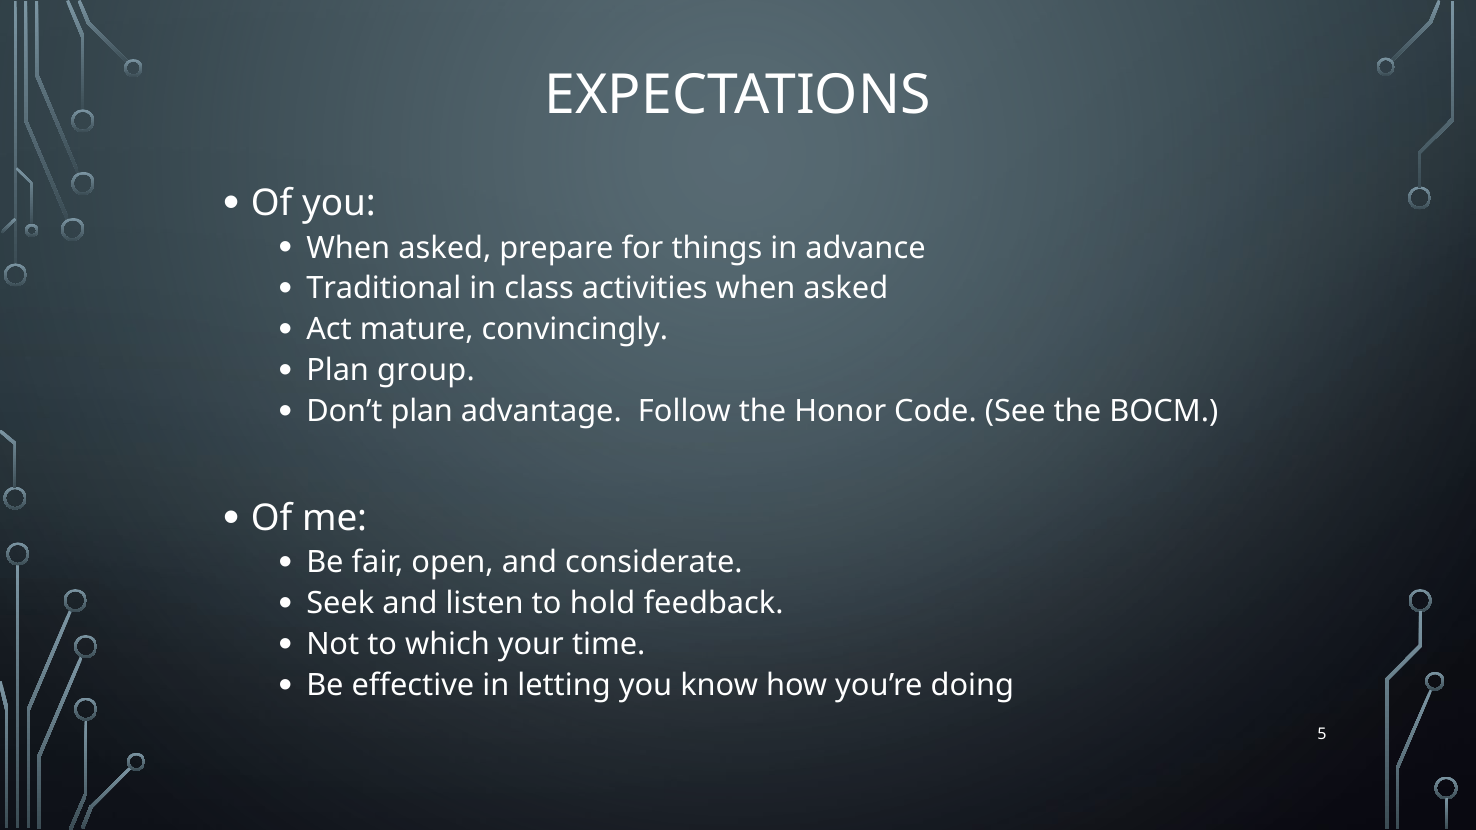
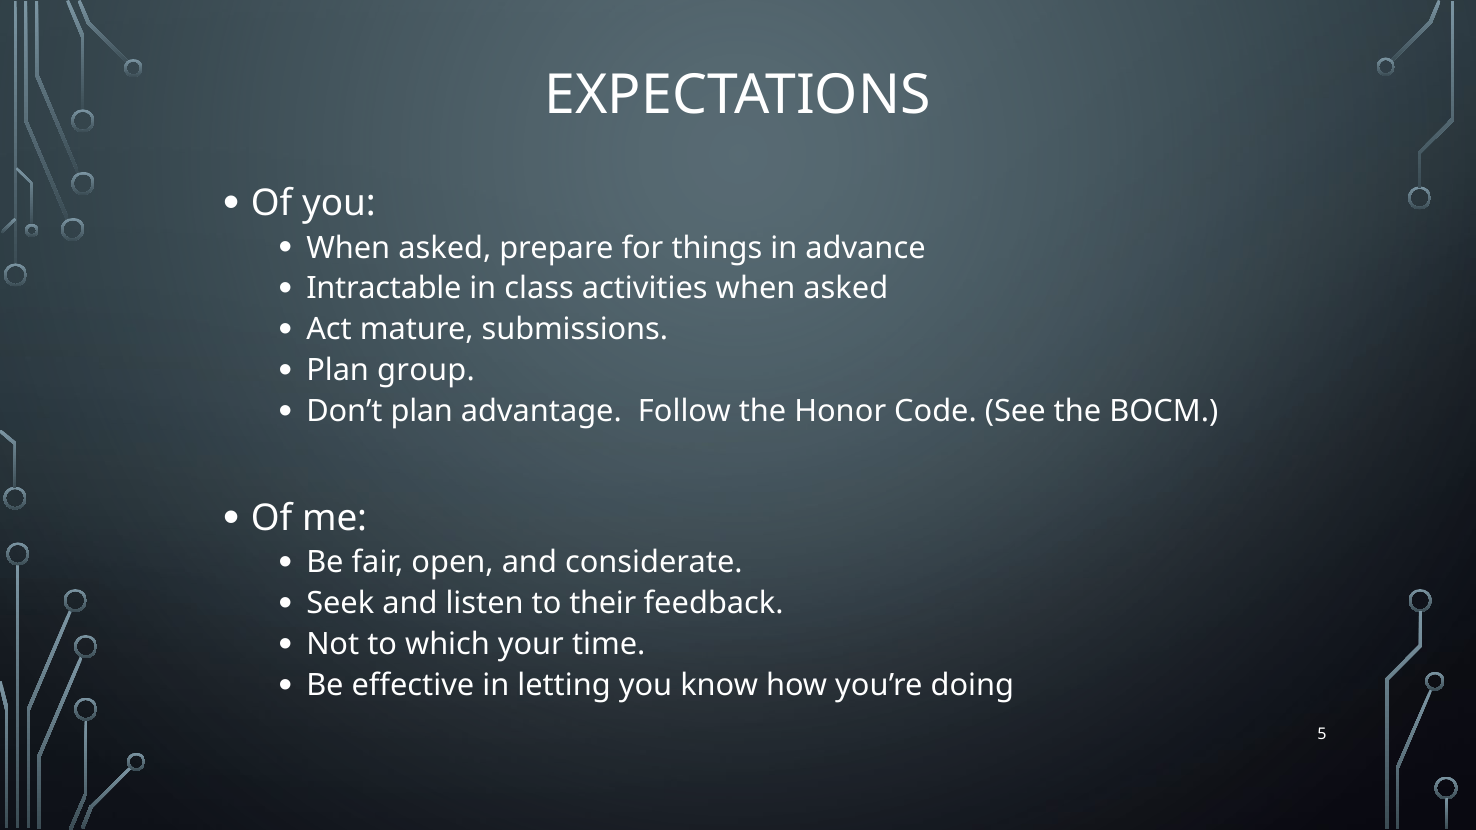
Traditional: Traditional -> Intractable (384, 289)
convincingly: convincingly -> submissions (575, 330)
hold: hold -> their (603, 604)
